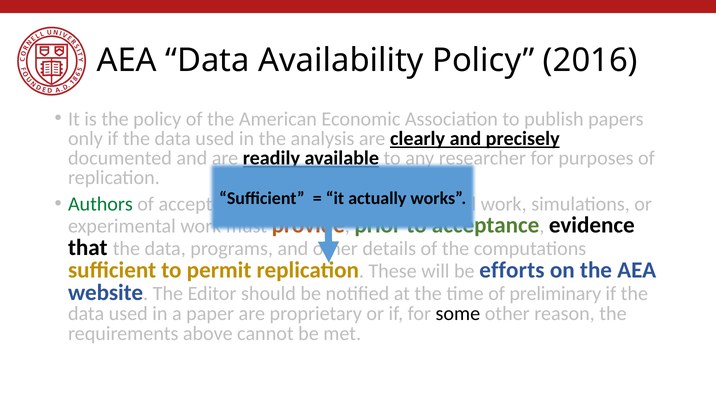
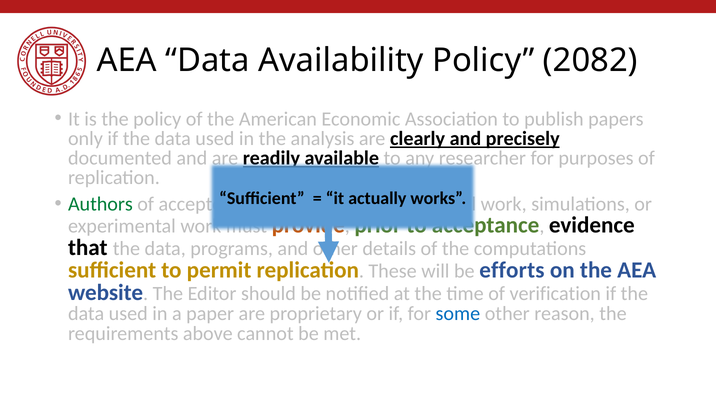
2016: 2016 -> 2082 (590, 60)
preliminary: preliminary -> verification (555, 293)
some colour: black -> blue (458, 314)
